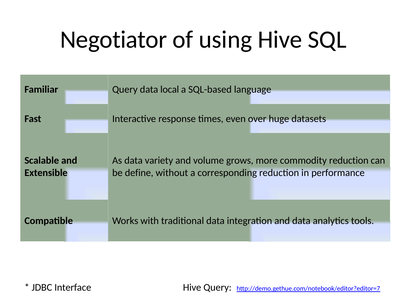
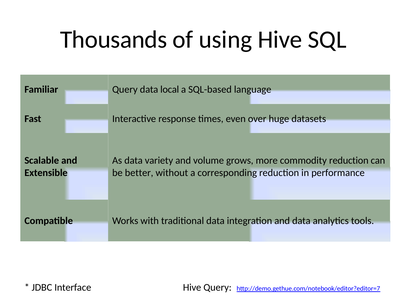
Negotiator: Negotiator -> Thousands (114, 39)
define: define -> better (139, 172)
